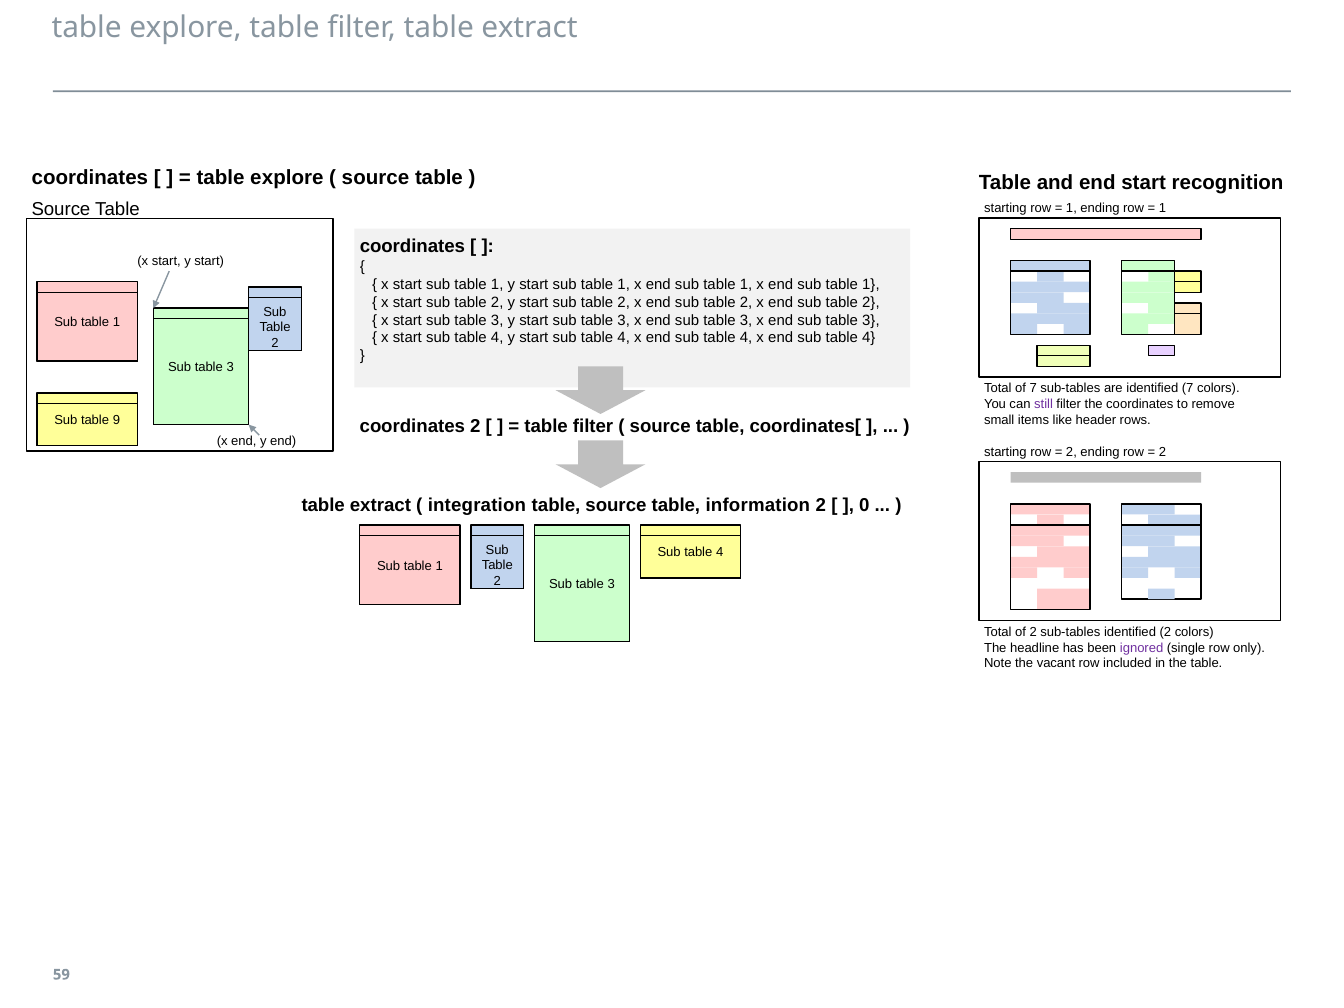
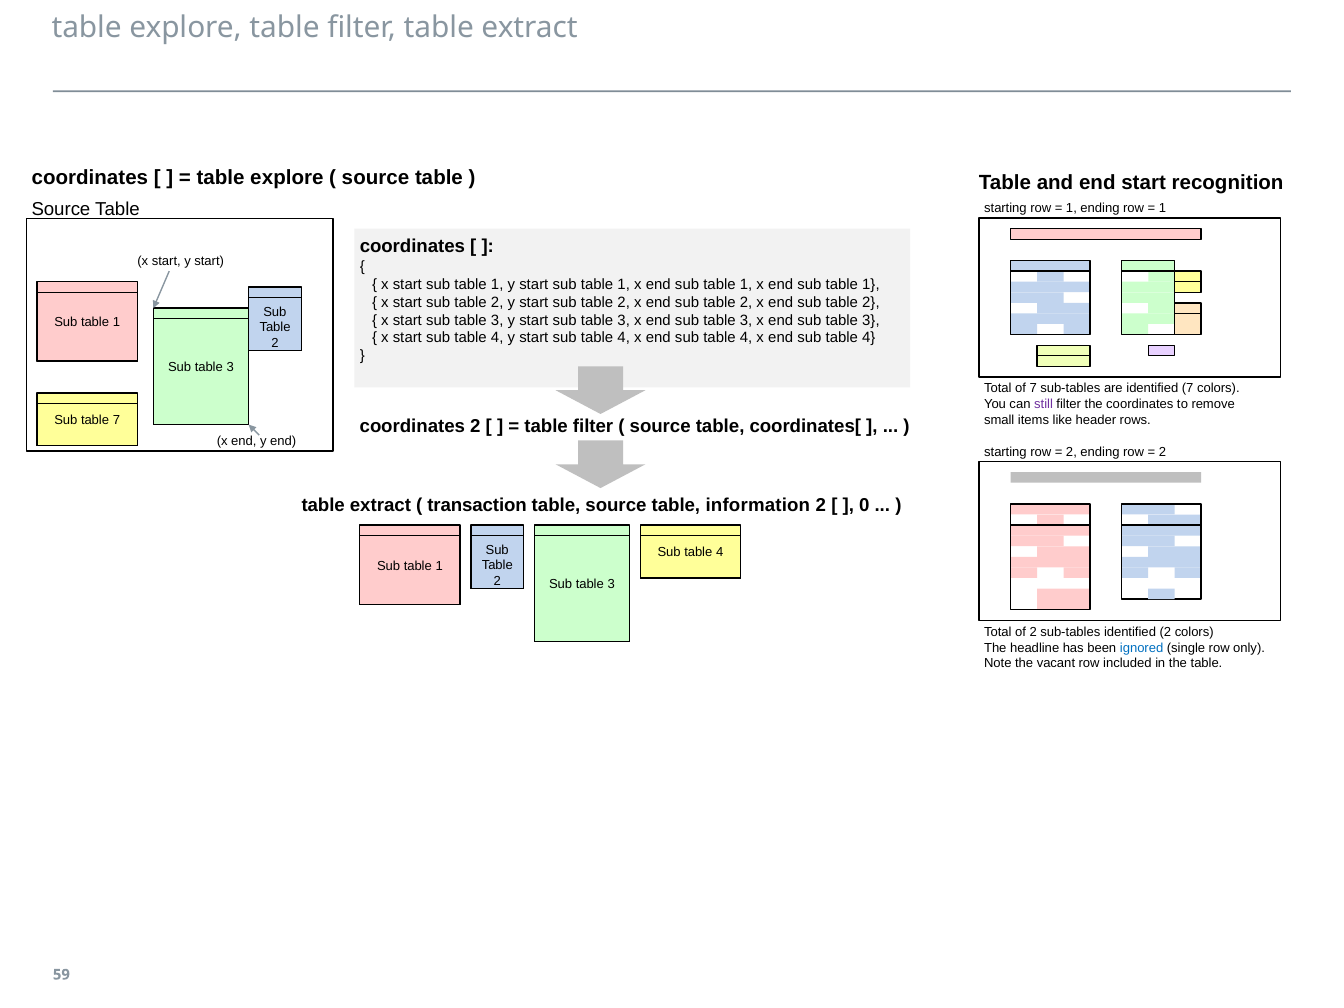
table 9: 9 -> 7 (116, 420)
integration: integration -> transaction (477, 505)
ignored colour: purple -> blue (1142, 648)
